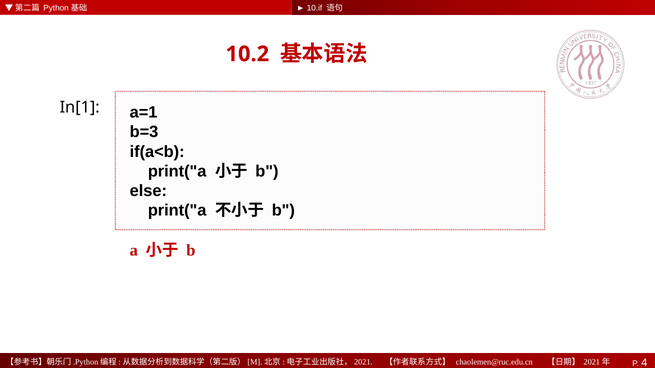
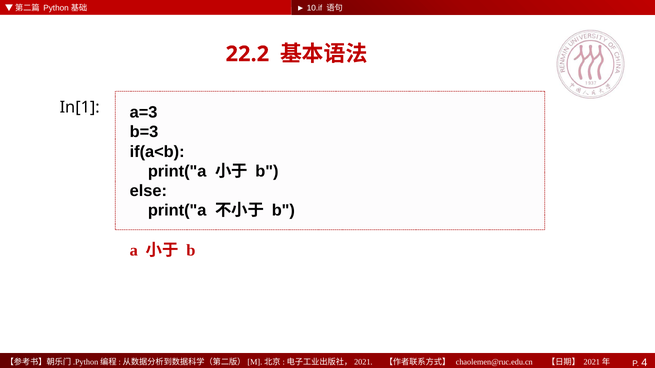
10.2: 10.2 -> 22.2 (247, 54)
a=1: a=1 -> a=3 (144, 113)
